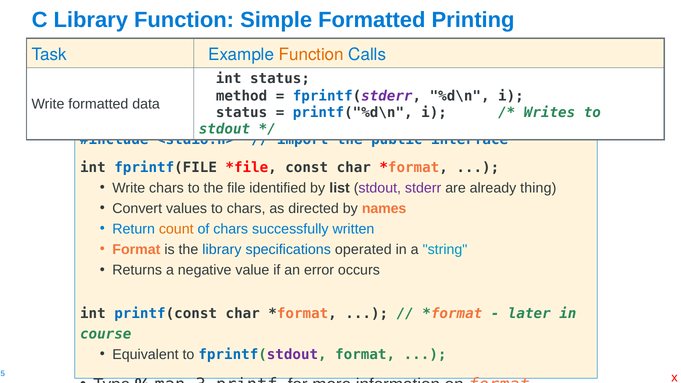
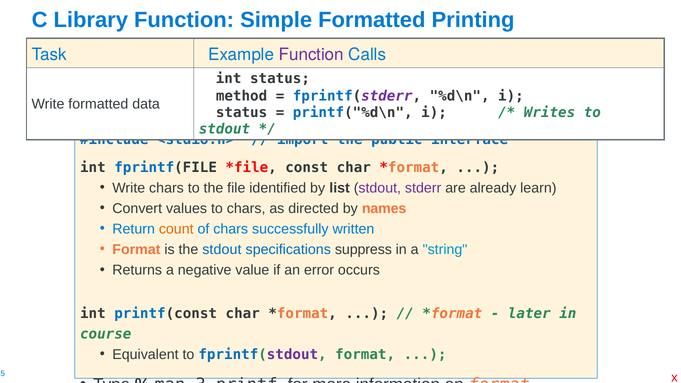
Function colour: orange -> purple (311, 55)
thing: thing -> learn (538, 188)
the library: library -> stdout (222, 250)
operated: operated -> suppress (363, 250)
